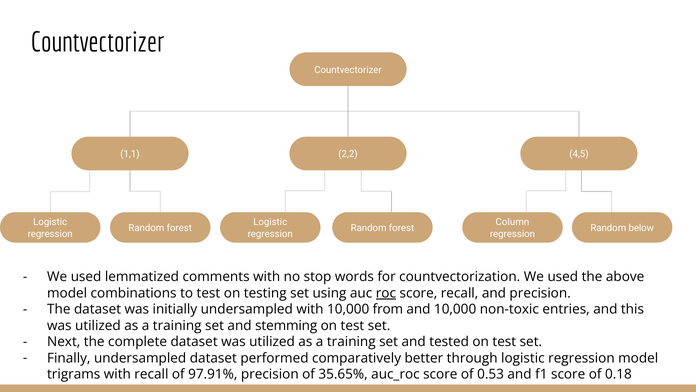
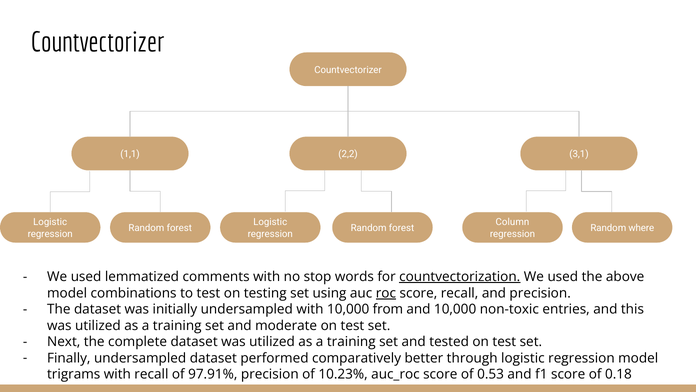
4,5: 4,5 -> 3,1 (579, 154)
below: below -> where (641, 228)
countvectorization underline: none -> present (460, 276)
stemming: stemming -> moderate (286, 325)
35.65%: 35.65% -> 10.23% (343, 374)
